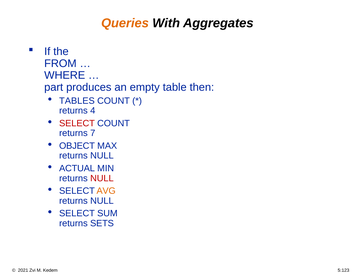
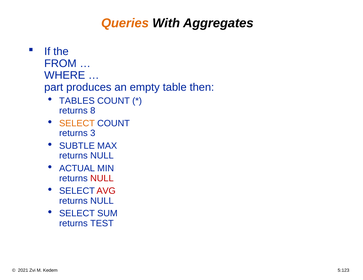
4: 4 -> 8 (93, 111)
SELECT colour: red -> orange (77, 124)
7: 7 -> 3 (93, 133)
OBJECT: OBJECT -> SUBTLE (77, 146)
AVG colour: orange -> red (106, 191)
SETS: SETS -> TEST (102, 224)
